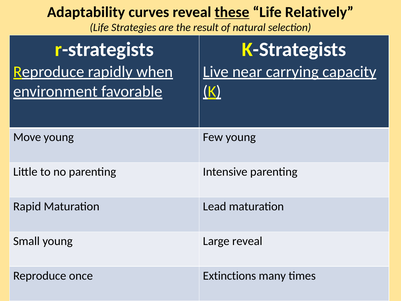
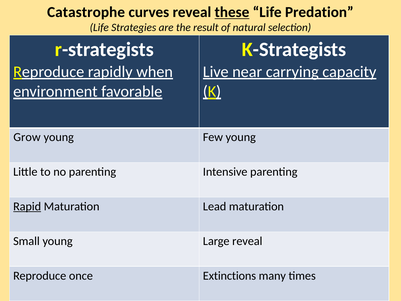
Adaptability: Adaptability -> Catastrophe (86, 12)
Relatively: Relatively -> Predation (319, 12)
Move: Move -> Grow (27, 137)
Rapid underline: none -> present (27, 206)
